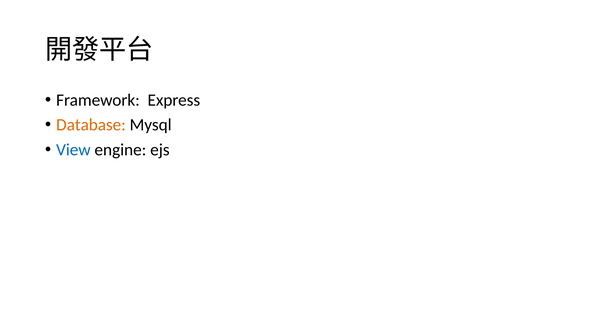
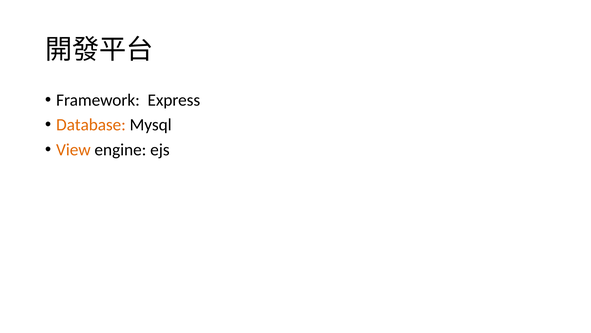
View colour: blue -> orange (73, 149)
